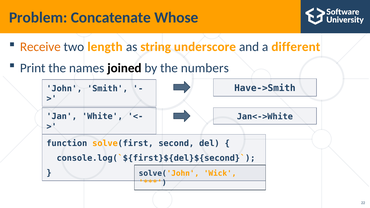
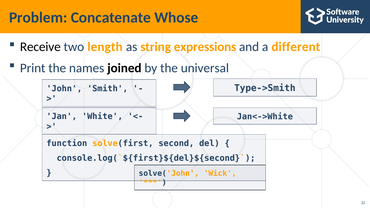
Receive colour: orange -> black (40, 47)
underscore: underscore -> expressions (205, 47)
numbers: numbers -> universal (205, 68)
Have->Smith: Have->Smith -> Type->Smith (265, 88)
